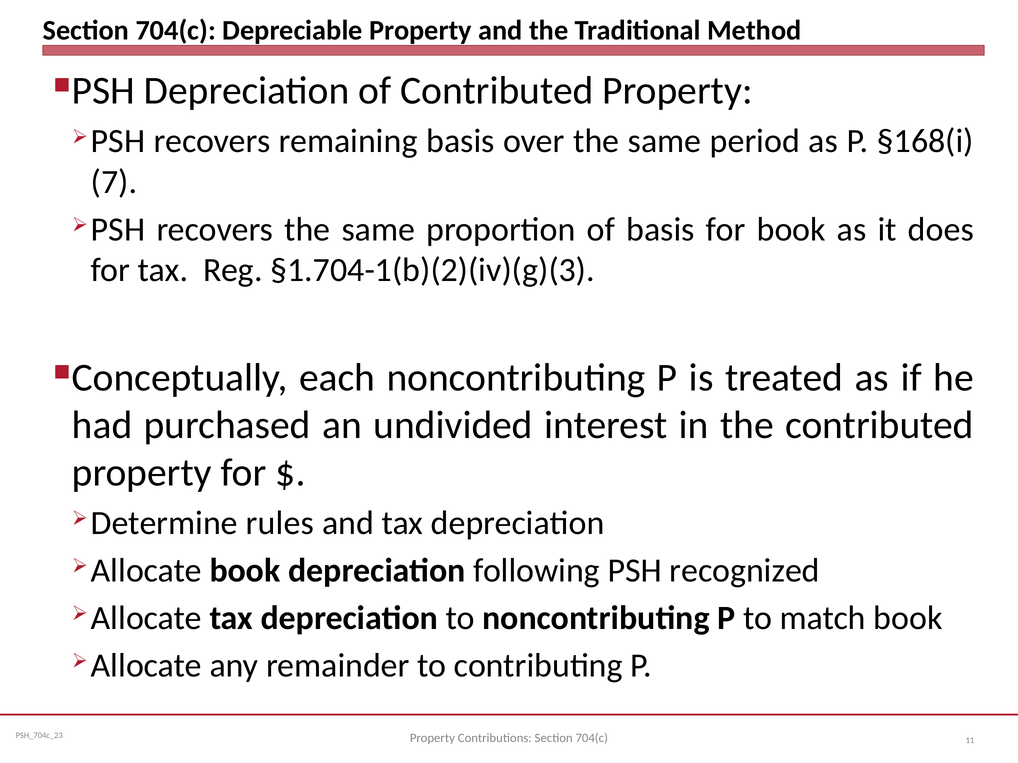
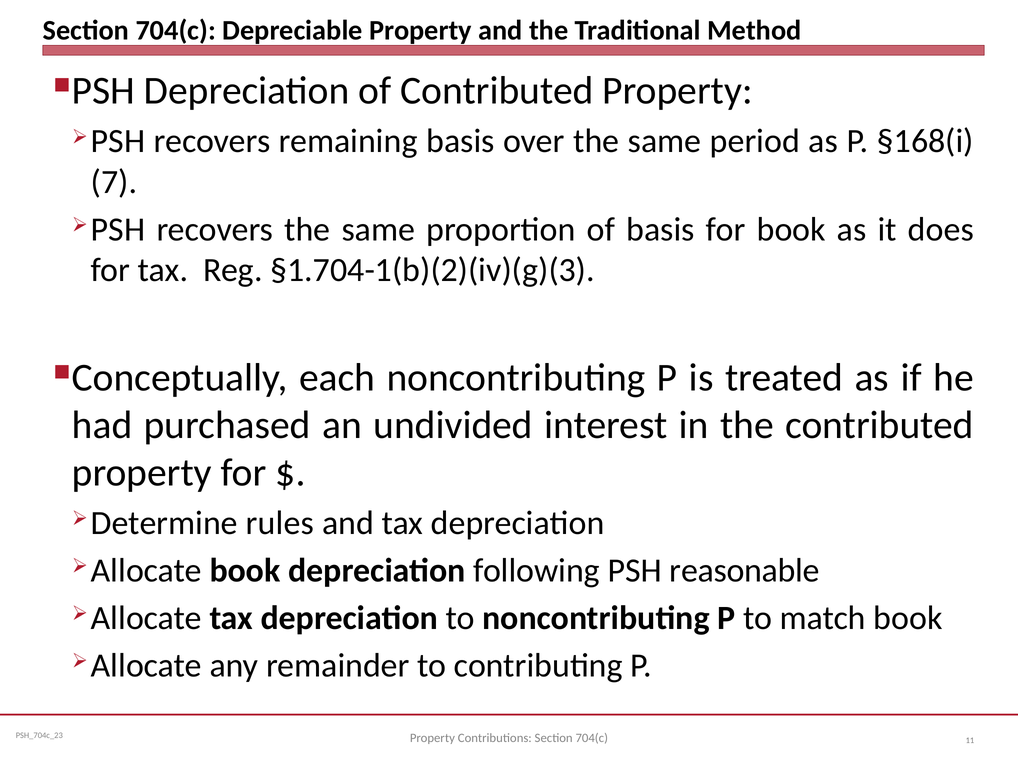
recognized: recognized -> reasonable (745, 571)
